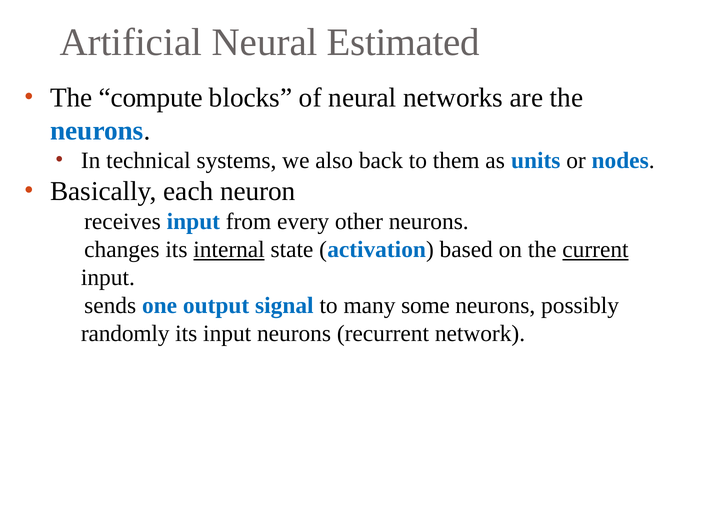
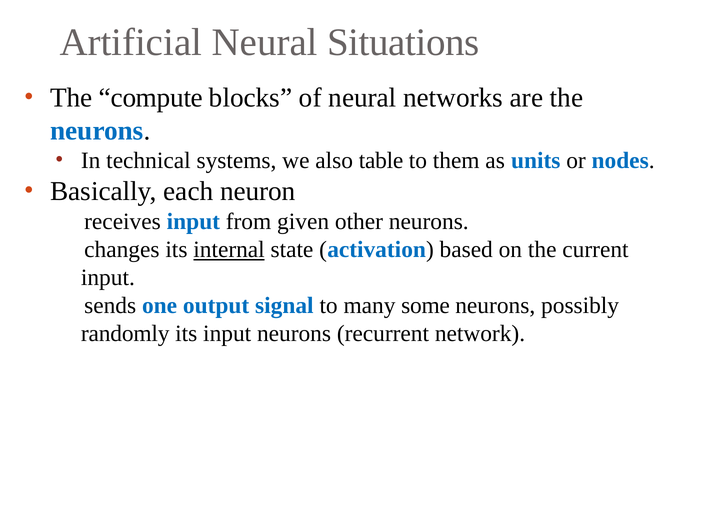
Estimated: Estimated -> Situations (403, 43)
back: back -> table (381, 161)
every: every -> given (303, 222)
current underline: present -> none (595, 250)
